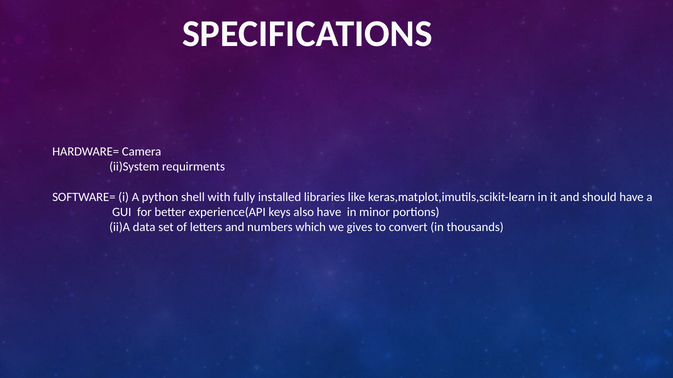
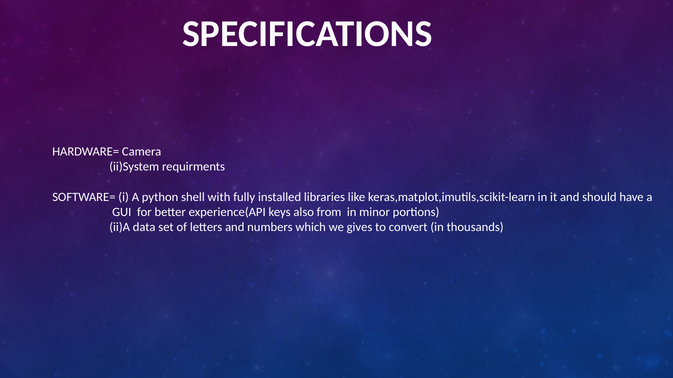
also have: have -> from (329, 212)
